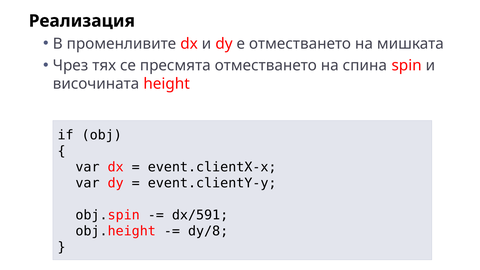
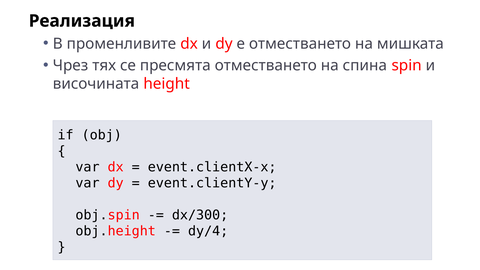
dx/591: dx/591 -> dx/300 (200, 215)
dy/8: dy/8 -> dy/4 (208, 231)
